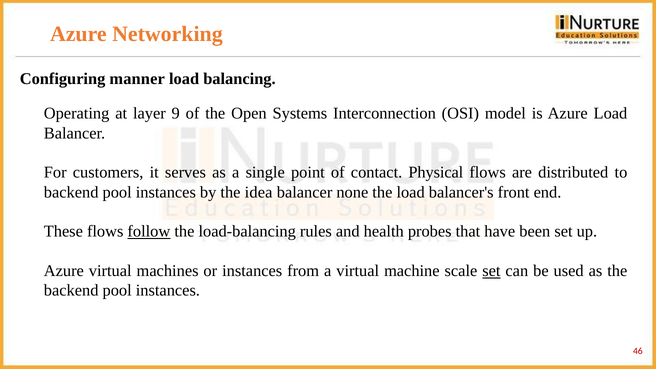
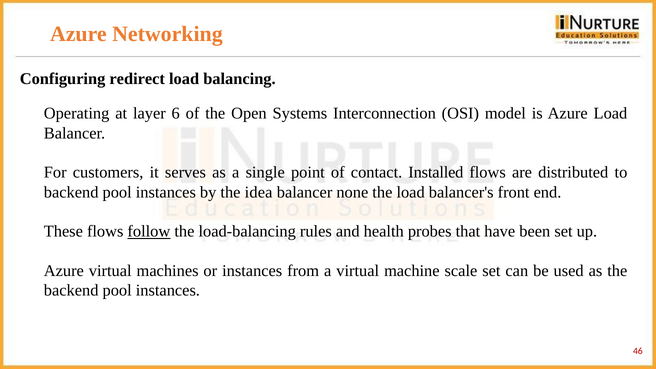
manner: manner -> redirect (137, 79)
9: 9 -> 6 (176, 113)
Physical: Physical -> Installed (436, 172)
set underline: present -> none (491, 271)
